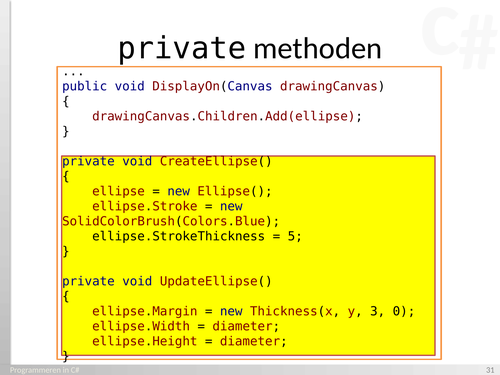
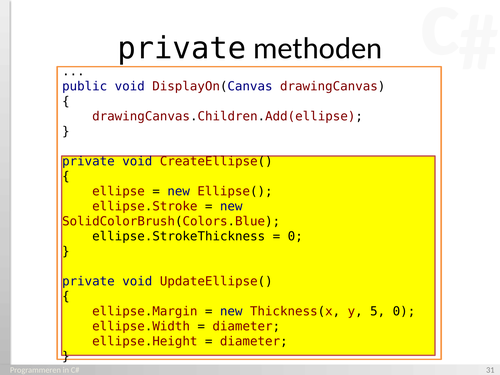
5: 5 -> 0 (295, 236)
3: 3 -> 5 (378, 311)
